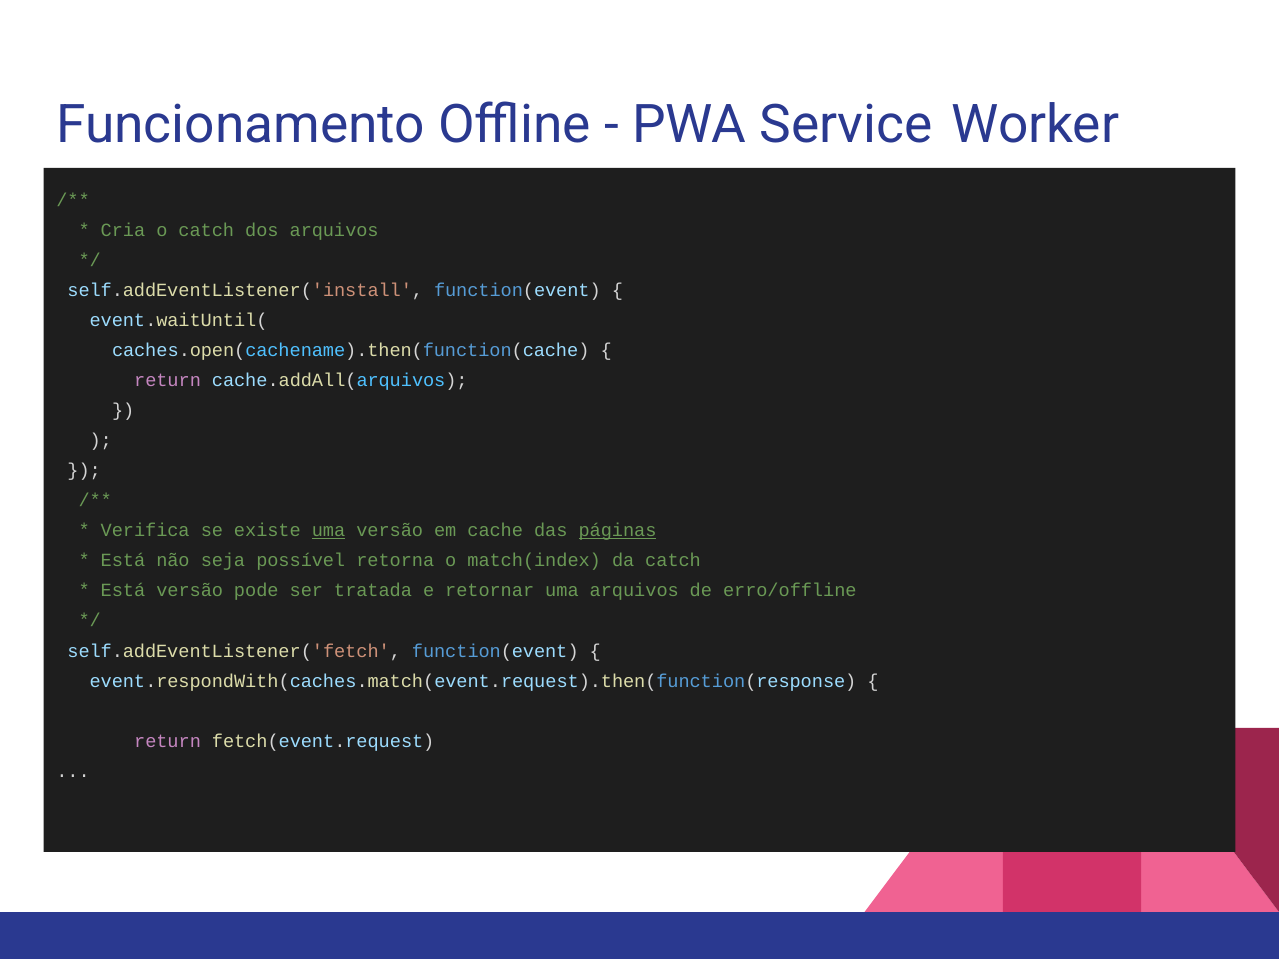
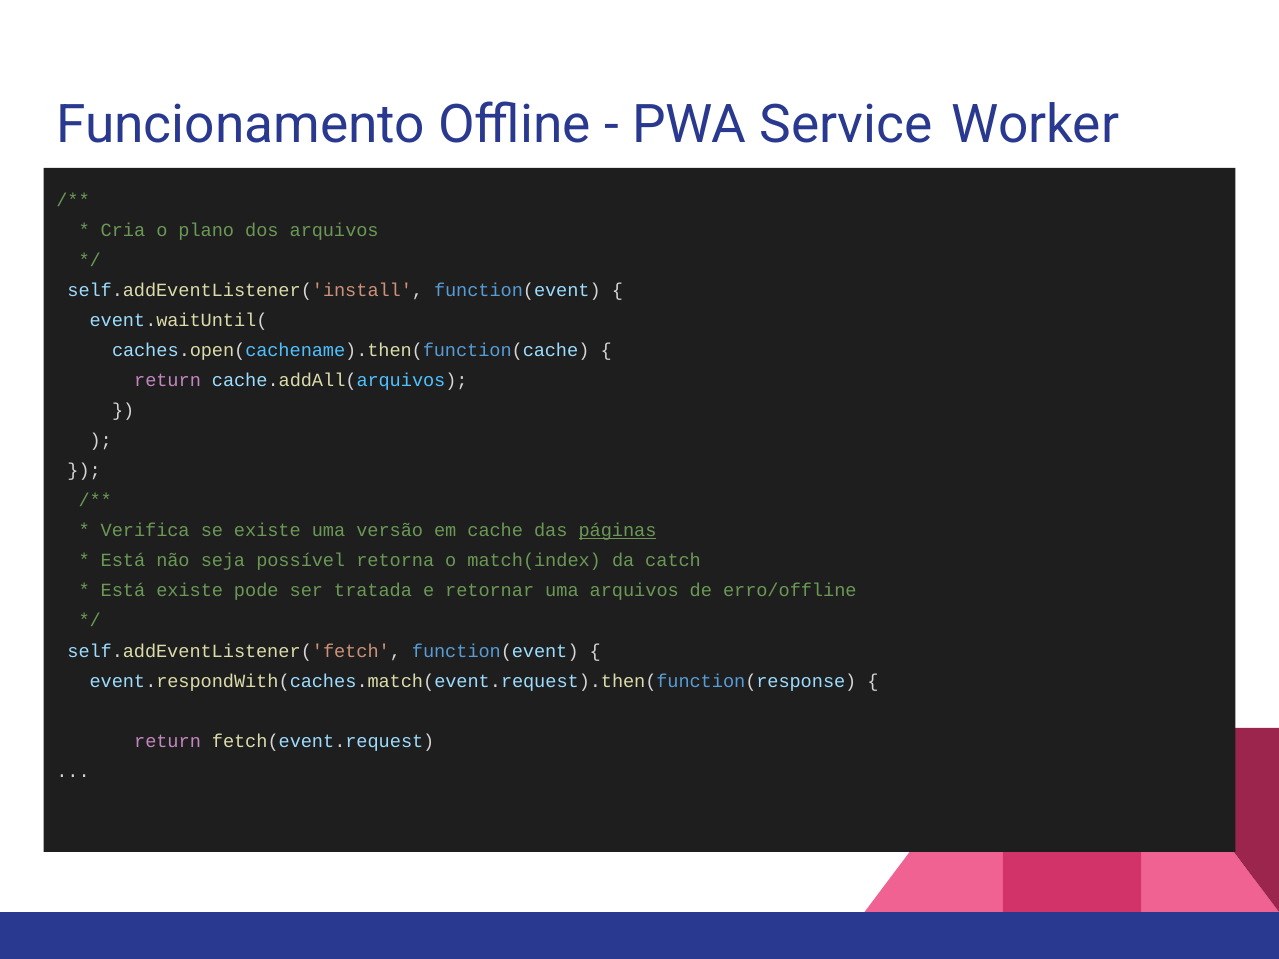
o catch: catch -> plano (206, 231)
uma underline: present -> none (329, 531)
Está versão: versão -> existe (190, 591)
